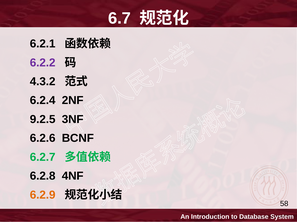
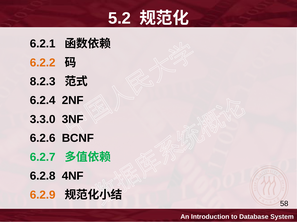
6.7: 6.7 -> 5.2 (120, 18)
6.2.2 colour: purple -> orange (43, 63)
4.3.2: 4.3.2 -> 8.2.3 (43, 82)
9.2.5: 9.2.5 -> 3.3.0 (43, 120)
